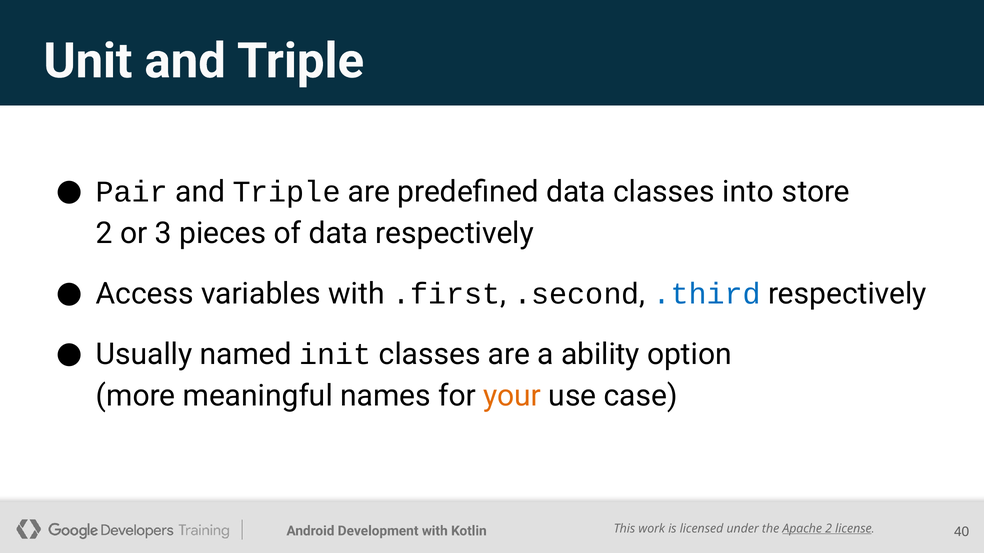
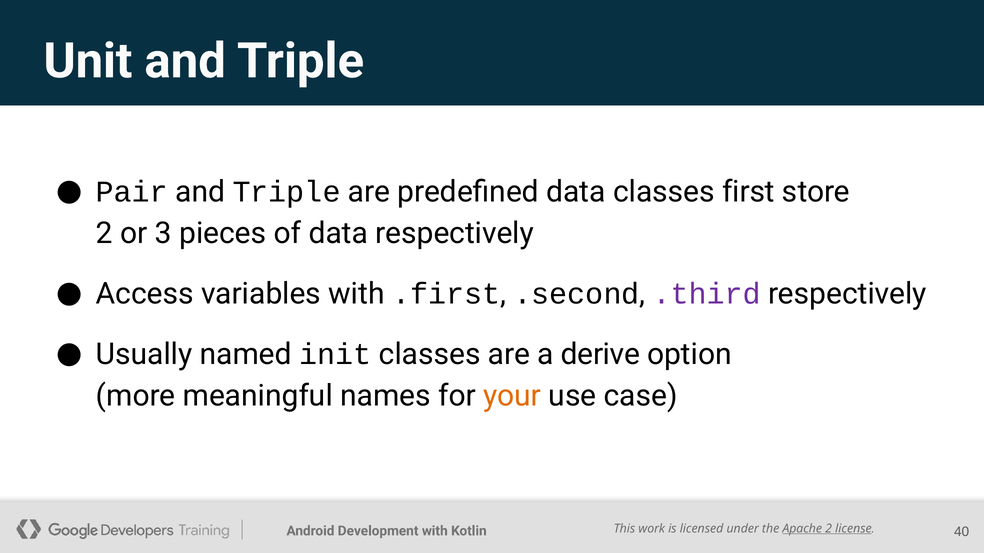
into: into -> first (748, 192)
.third colour: blue -> purple (707, 294)
ability: ability -> derive (601, 355)
